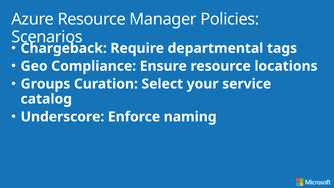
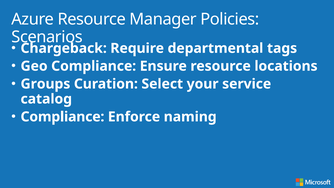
Underscore: Underscore -> Compliance (62, 117)
